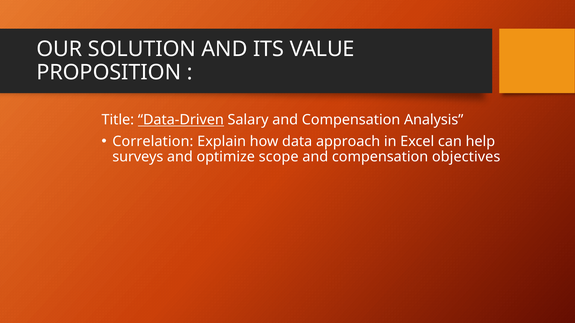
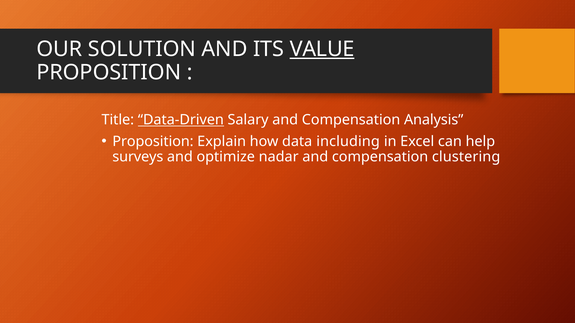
VALUE underline: none -> present (322, 49)
Correlation: Correlation -> Proposition (153, 142)
approach: approach -> including (348, 142)
scope: scope -> nadar (279, 157)
objectives: objectives -> clustering (466, 157)
